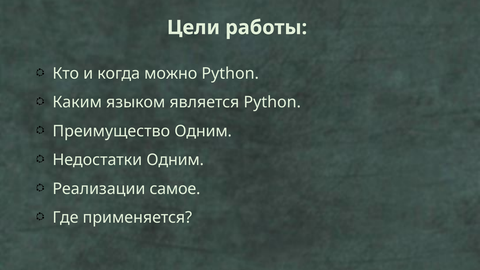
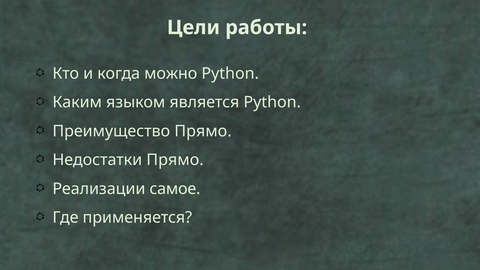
Преимущество Одним: Одним -> Прямо (203, 131)
Недостатки Одним: Одним -> Прямо (175, 160)
